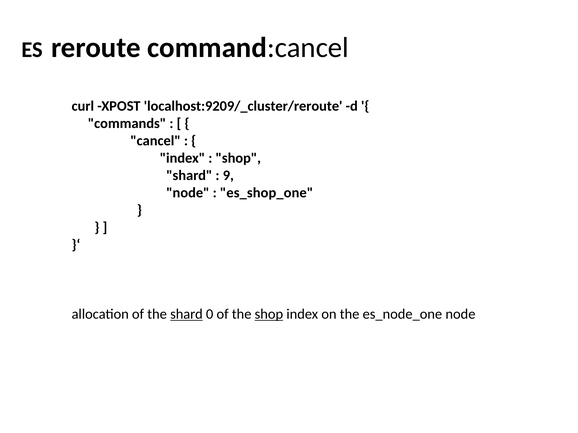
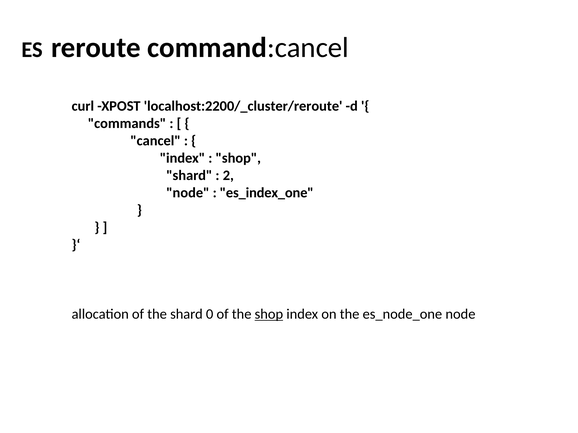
localhost:9209/_cluster/reroute: localhost:9209/_cluster/reroute -> localhost:2200/_cluster/reroute (243, 106)
9: 9 -> 2 (228, 176)
es_shop_one: es_shop_one -> es_index_one (267, 193)
shard underline: present -> none (186, 314)
